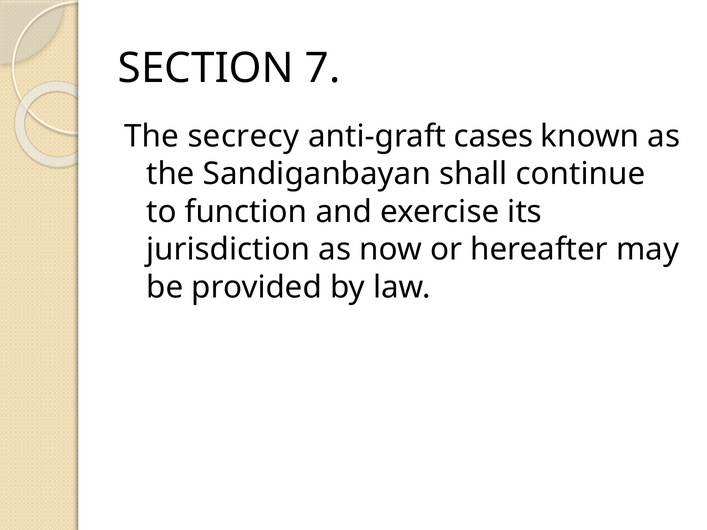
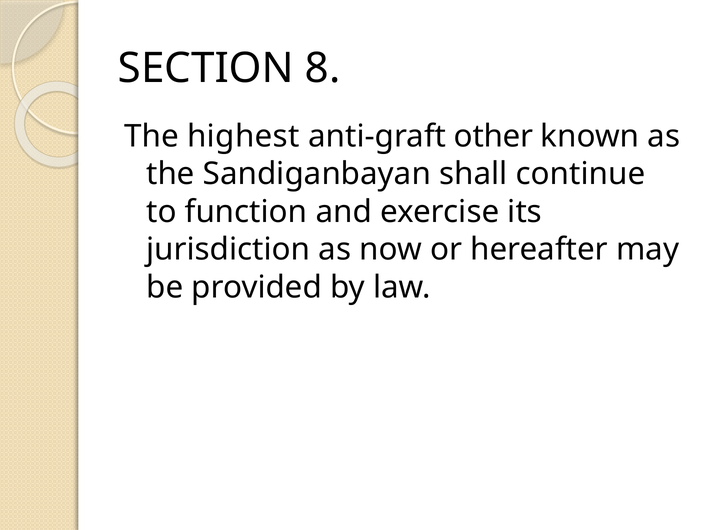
7: 7 -> 8 (323, 68)
secrecy: secrecy -> highest (243, 136)
cases: cases -> other (494, 136)
